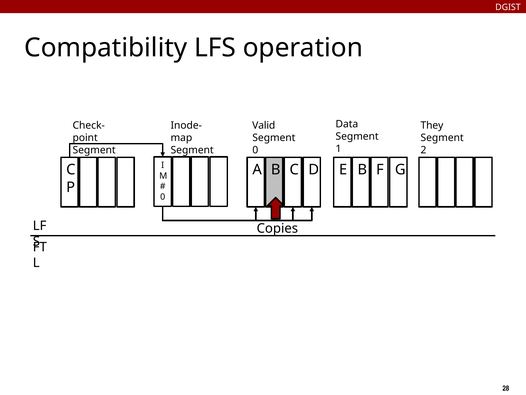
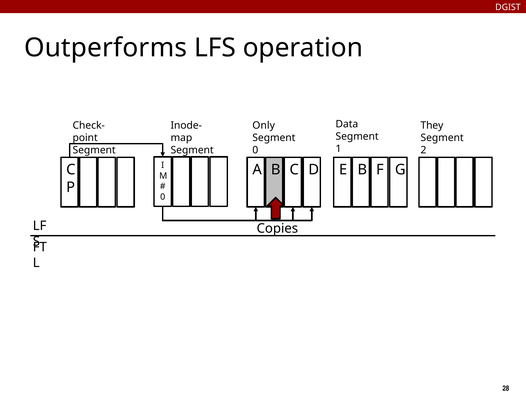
Compatibility: Compatibility -> Outperforms (106, 48)
Valid: Valid -> Only (264, 125)
